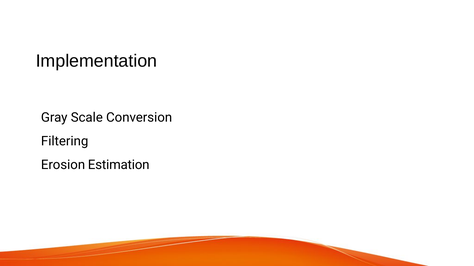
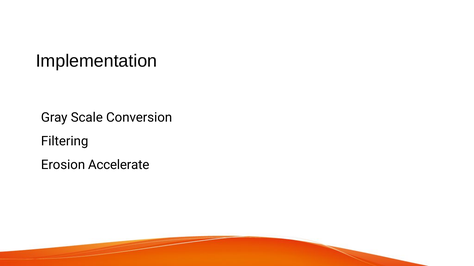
Estimation: Estimation -> Accelerate (119, 165)
